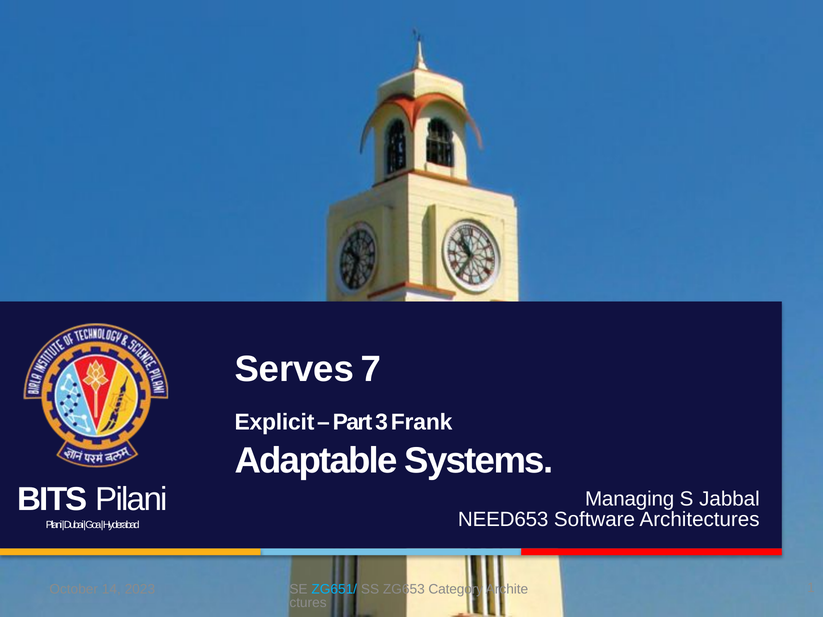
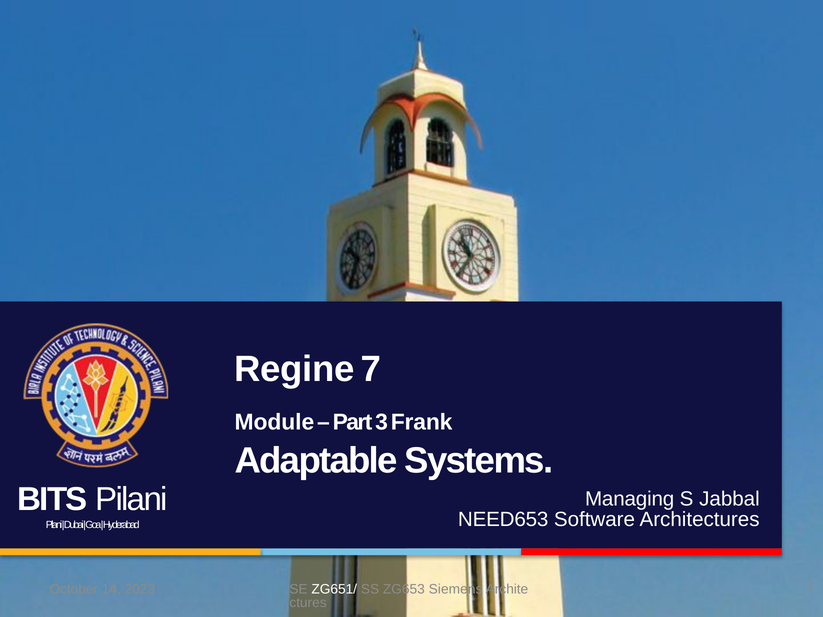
Serves: Serves -> Regine (294, 369)
Explicit: Explicit -> Module (274, 422)
ZG651/ colour: light blue -> white (334, 589)
Category: Category -> Siemens (456, 589)
